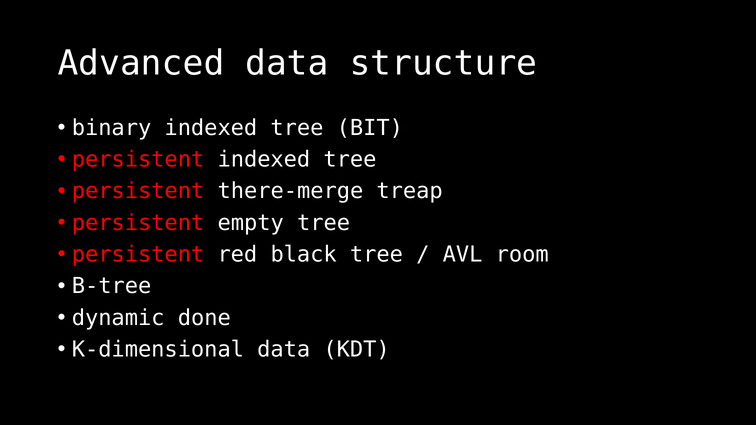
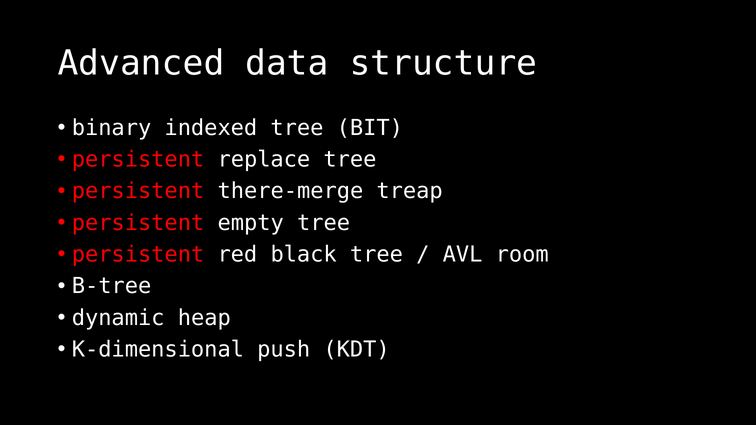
persistent indexed: indexed -> replace (264, 160)
done: done -> heap (204, 318)
K-dimensional data: data -> push (284, 350)
